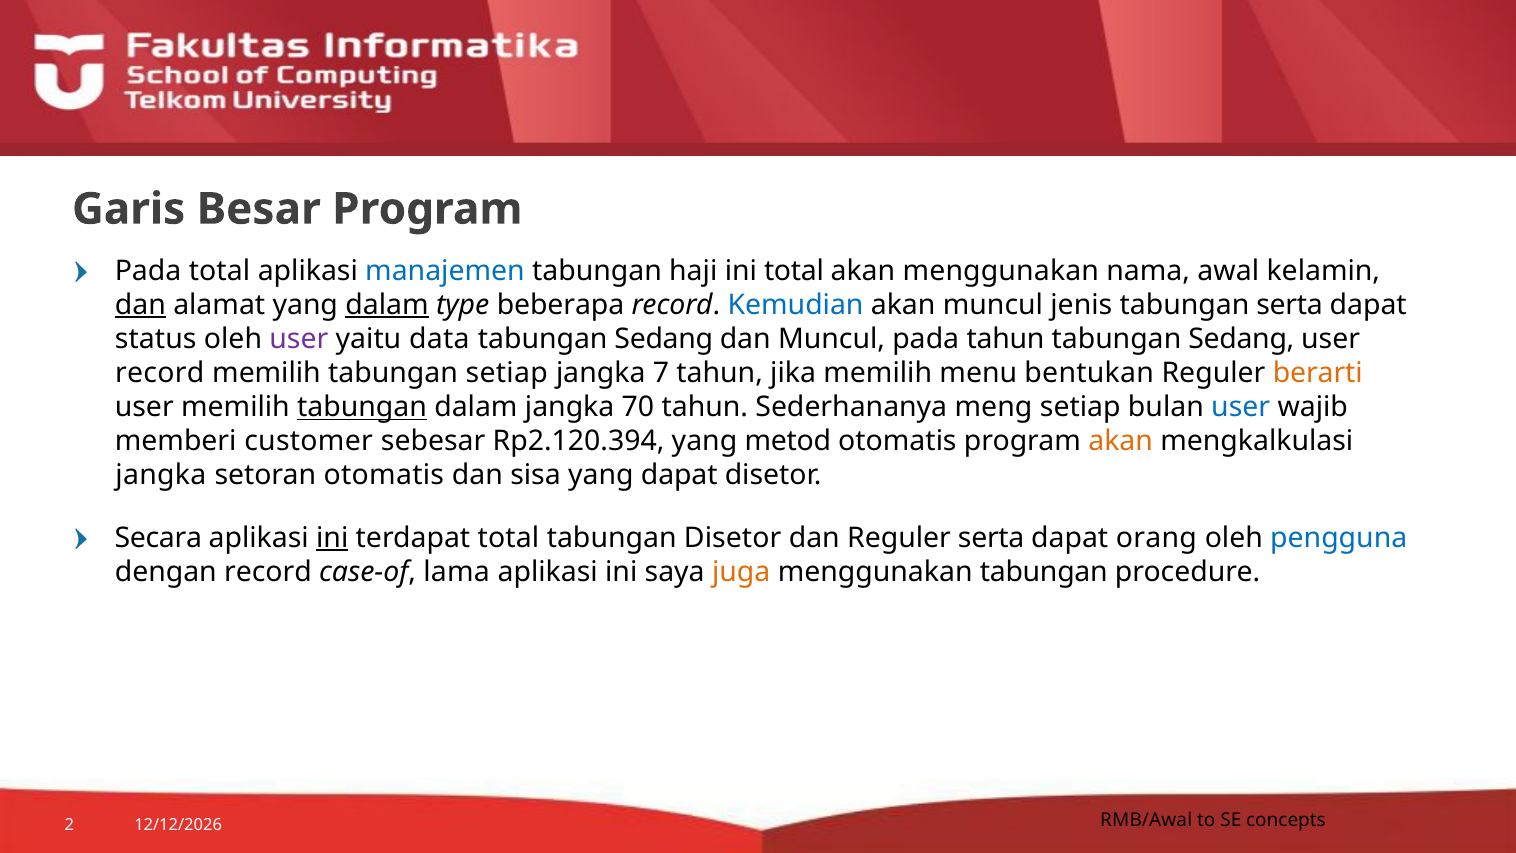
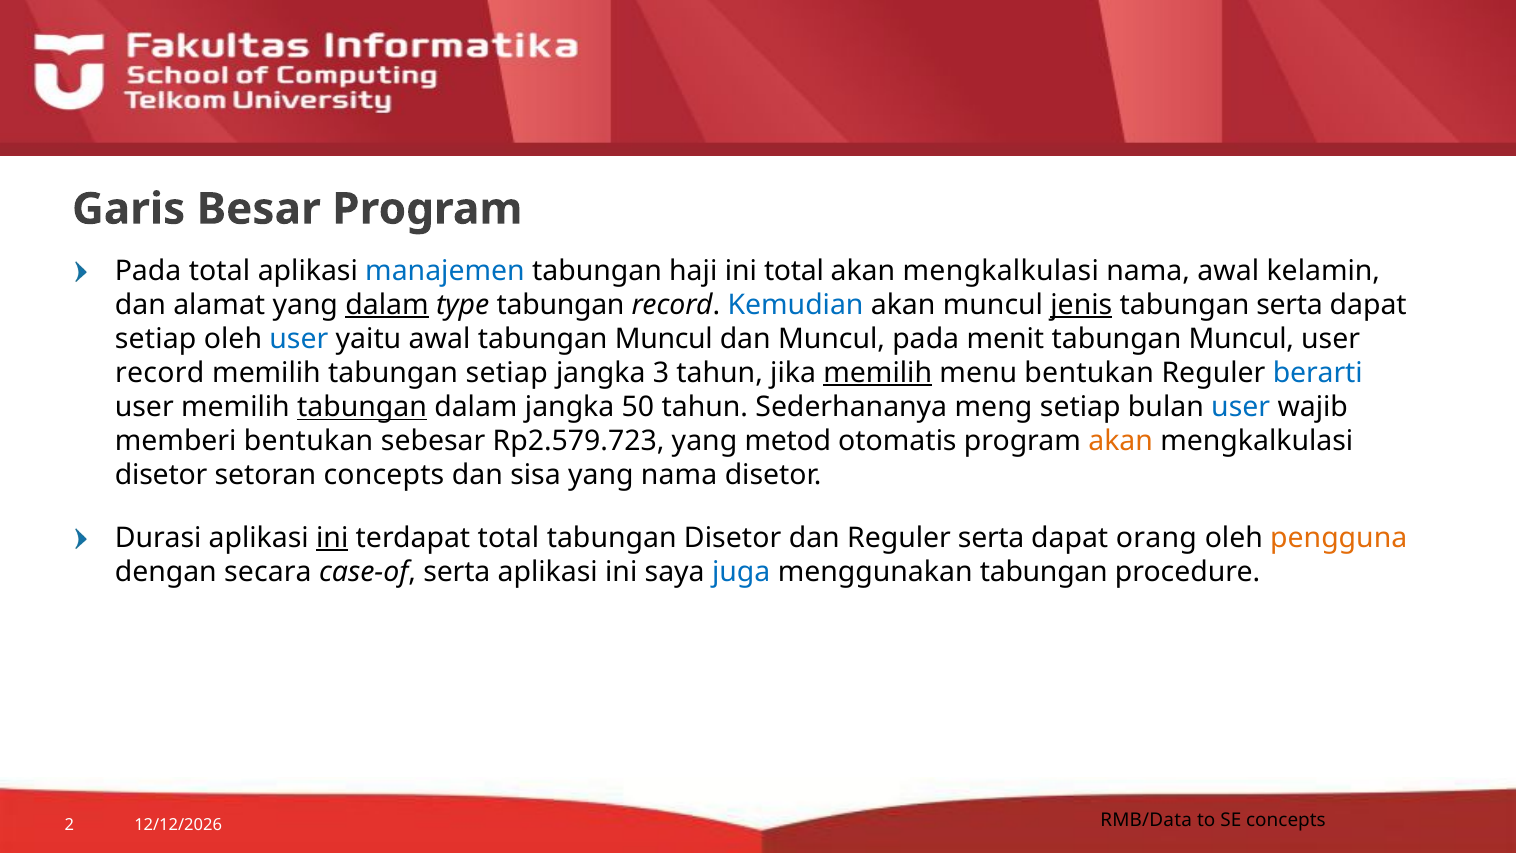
menggunakan: menggunakan -> mengkalkulasi (1001, 271)
dan underline: present -> none (140, 305)
type beberapa: beberapa -> tabungan (561, 305)
jenis underline: none -> present (1081, 305)
status: status -> setiap (156, 339)
user colour: purple -> blue (299, 339)
yaitu data: data -> awal (440, 339)
Sedang: Sedang -> Muncul (664, 339)
pada tahun: tahun -> menit (1005, 339)
Sedang: Sedang -> Muncul (1241, 339)
7: 7 -> 3 (661, 373)
memilih underline: none -> present (878, 373)
berarti colour: orange -> blue (1318, 373)
70: 70 -> 50 (638, 407)
memberi customer: customer -> bentukan (309, 441)
Rp2.120.394: Rp2.120.394 -> Rp2.579.723 (579, 441)
jangka: jangka -> disetor (161, 475)
setoran otomatis: otomatis -> concepts (384, 475)
yang dapat: dapat -> nama (679, 475)
Secara: Secara -> Durasi (158, 538)
pengguna colour: blue -> orange (1339, 538)
dengan record: record -> secara (268, 572)
case-of lama: lama -> serta (457, 572)
juga colour: orange -> blue (741, 572)
RMB/Awal: RMB/Awal -> RMB/Data (1146, 820)
